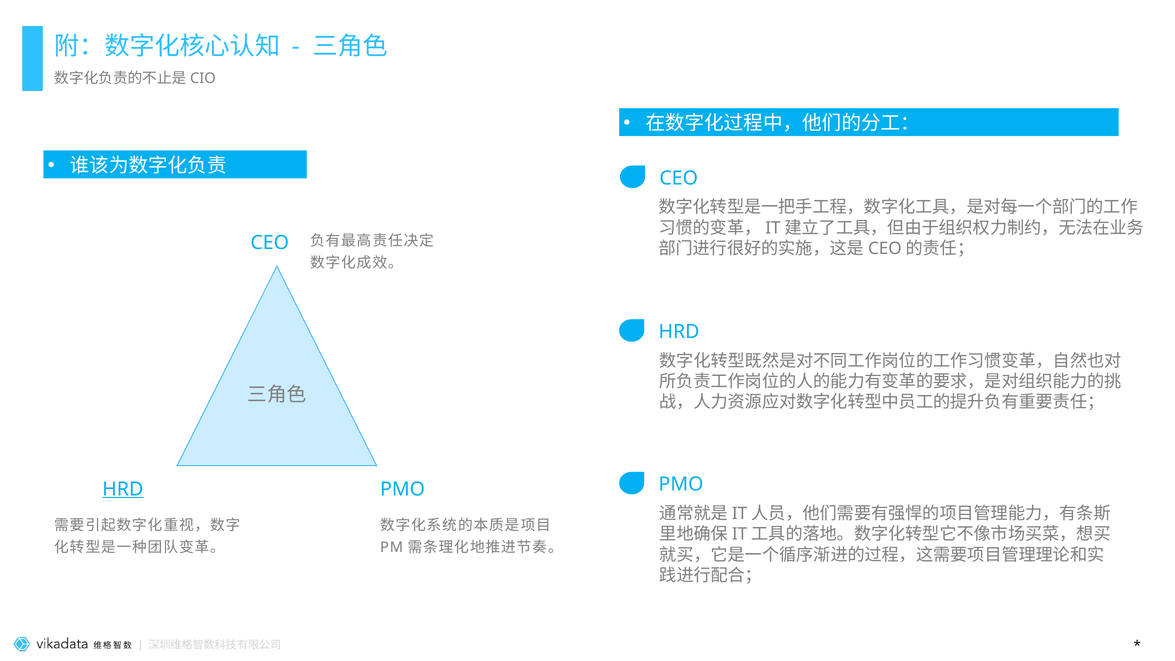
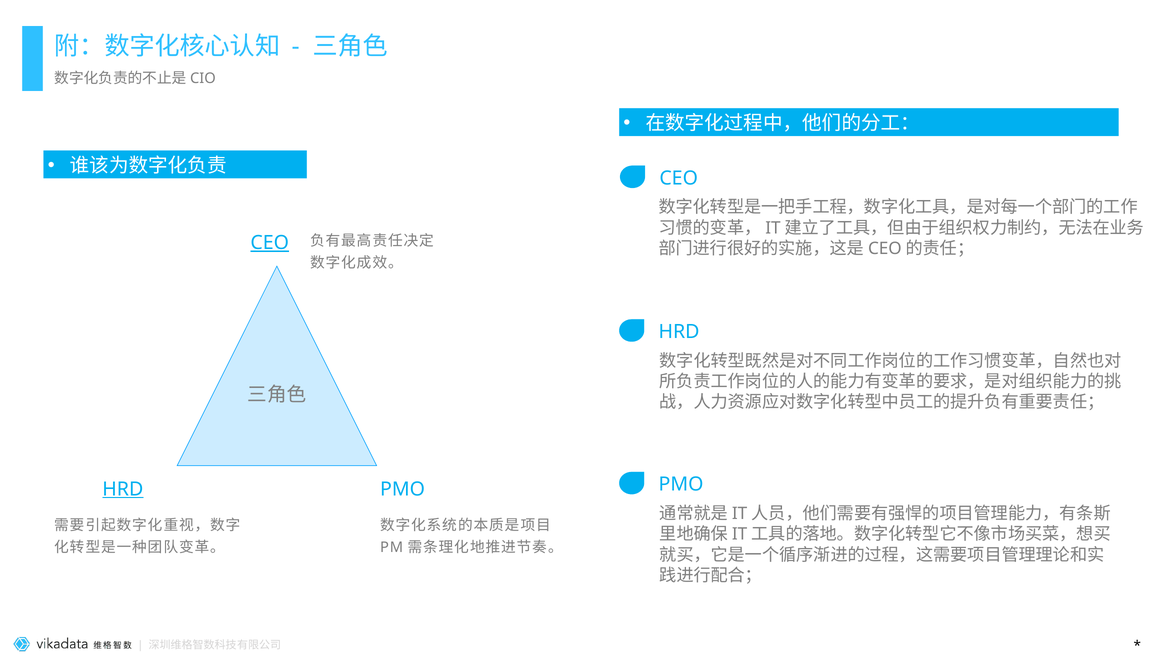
CEO underline: none -> present (270, 243)
